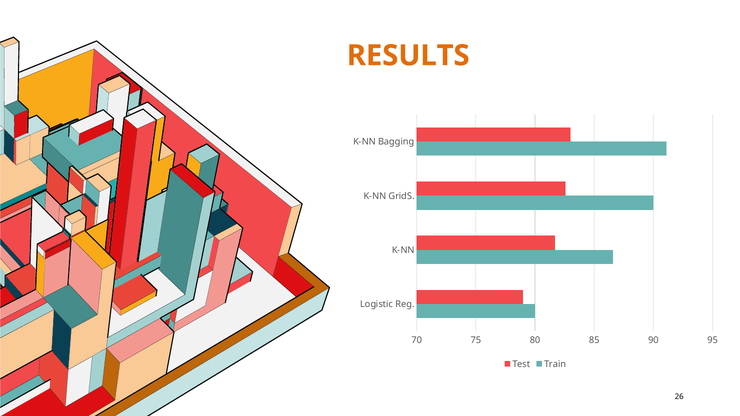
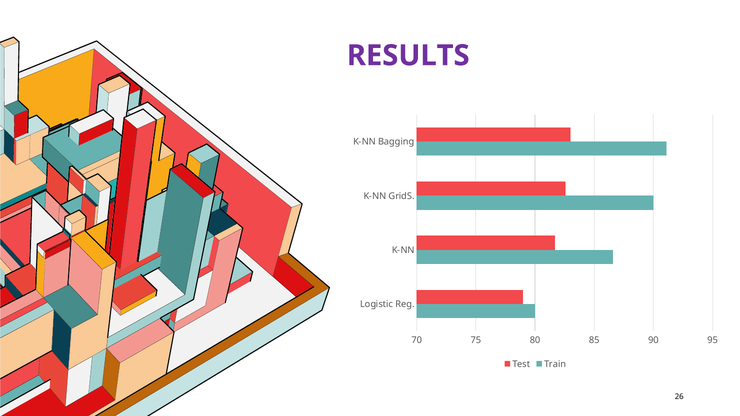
RESULTS colour: orange -> purple (408, 56)
